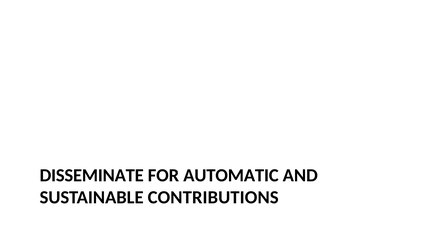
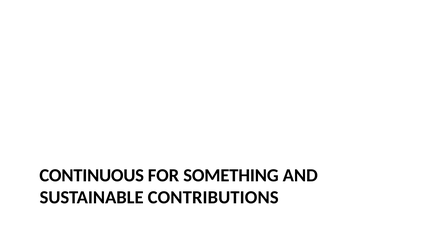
DISSEMINATE: DISSEMINATE -> CONTINUOUS (92, 175)
AUTOMATIC: AUTOMATIC -> SOMETHING (231, 175)
